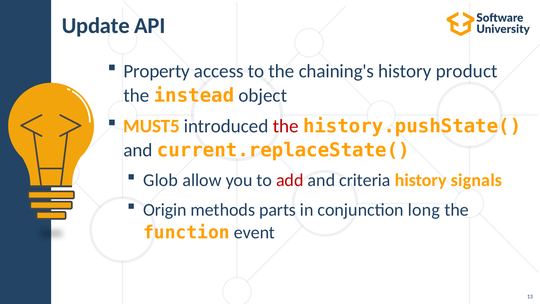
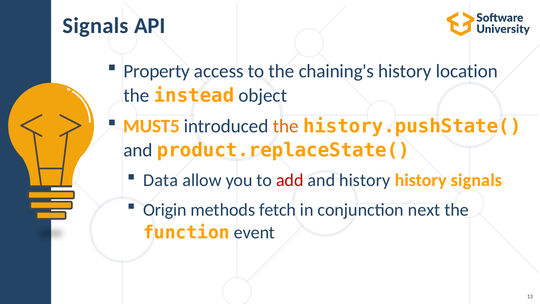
Update: Update -> Signals (96, 26)
product: product -> location (467, 71)
the colour: red -> orange (286, 126)
current.replaceState(: current.replaceState( -> product.replaceState( (283, 150)
Glob: Glob -> Data (161, 180)
and criteria: criteria -> history (365, 180)
parts: parts -> fetch (278, 210)
long: long -> next (424, 210)
